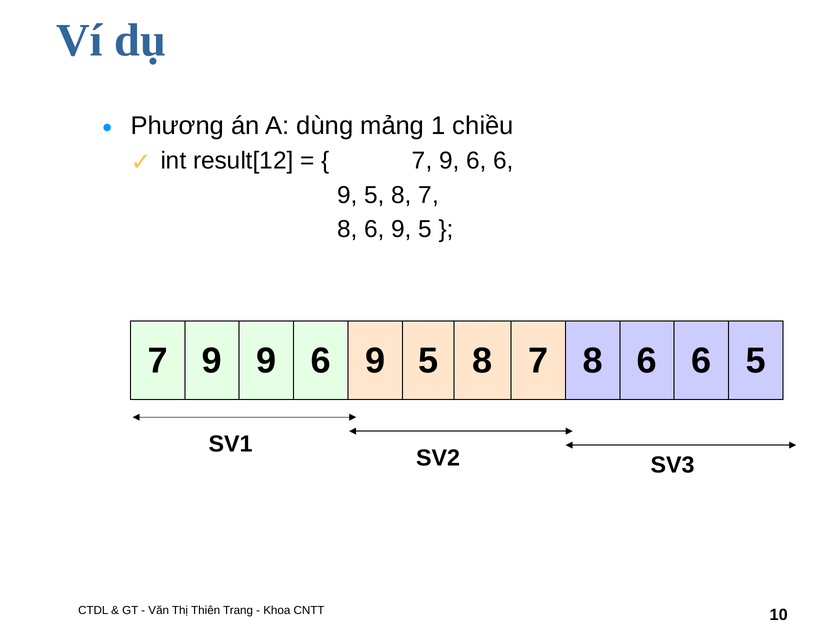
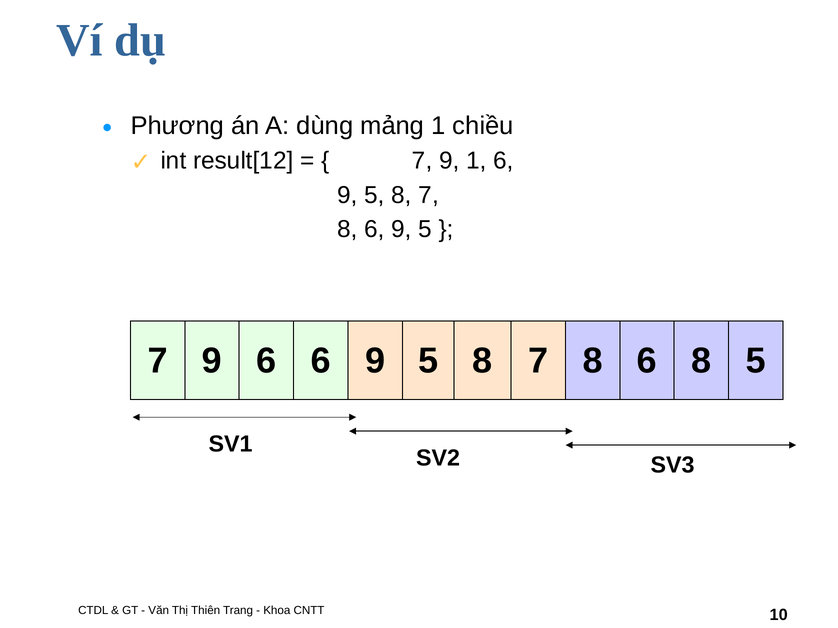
7 9 6: 6 -> 1 (476, 161)
9 9: 9 -> 6 (266, 361)
8 6 6: 6 -> 8 (701, 361)
